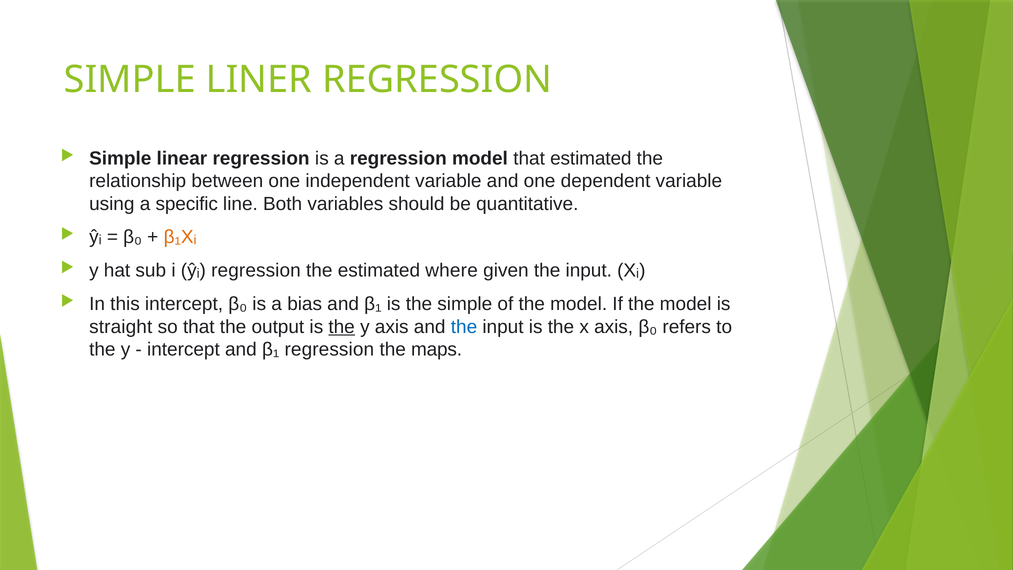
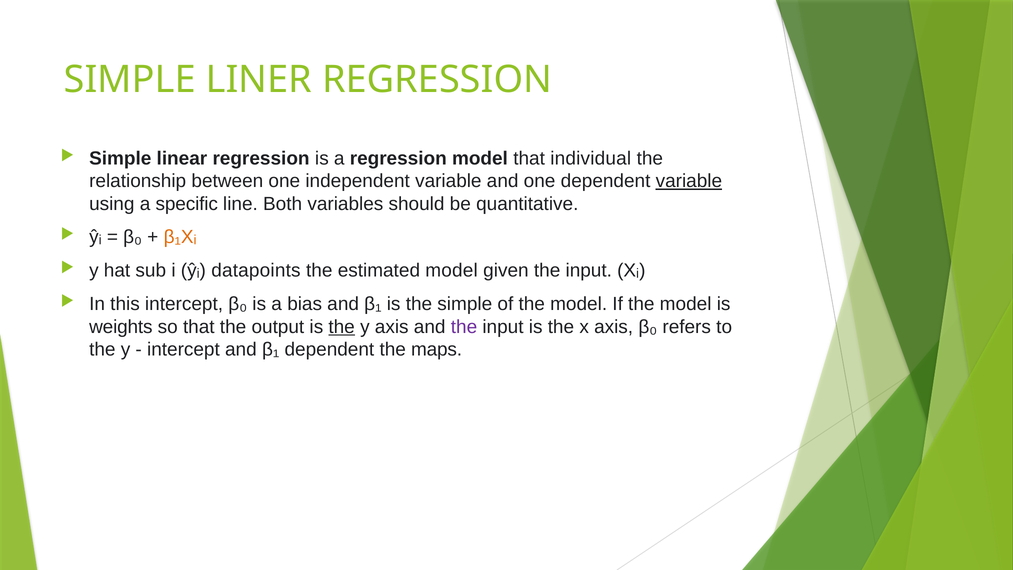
that estimated: estimated -> individual (591, 158)
variable underline: none -> present (689, 181)
ŷᵢ regression: regression -> datapoints (256, 270)
estimated where: where -> model (452, 270)
straight: straight -> weights (121, 327)
the colour: blue -> purple (464, 327)
β₁ regression: regression -> dependent (329, 349)
